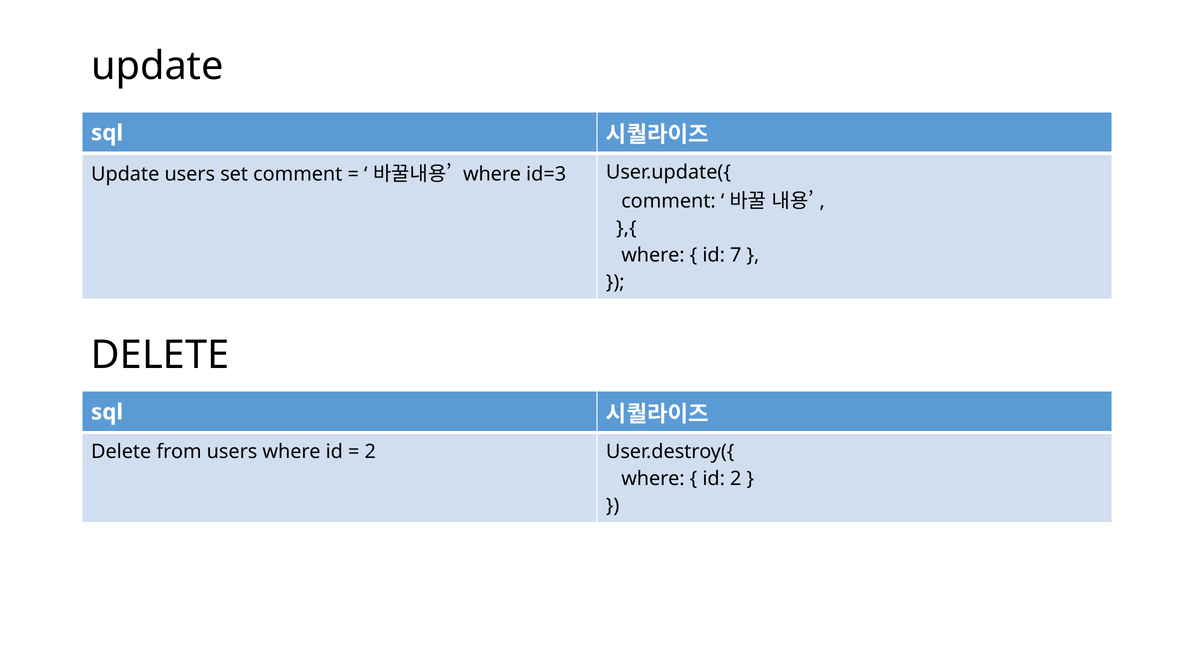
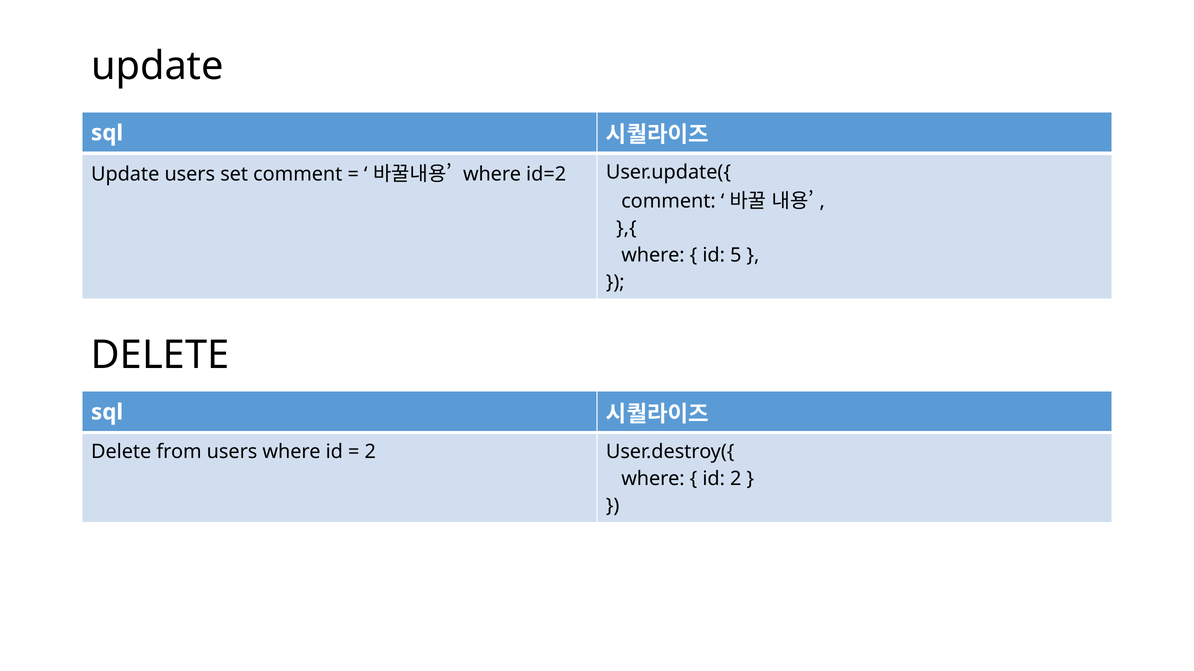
id=3: id=3 -> id=2 (546, 174)
7: 7 -> 5 (736, 255)
